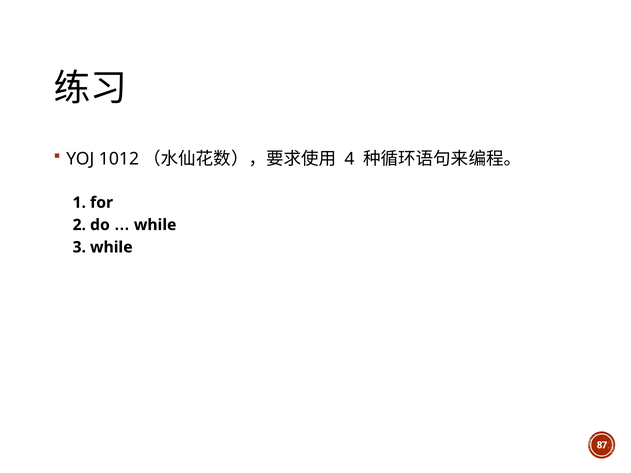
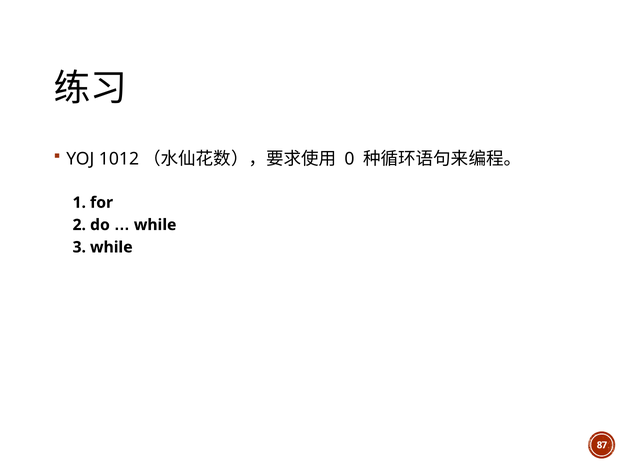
4: 4 -> 0 (350, 159)
